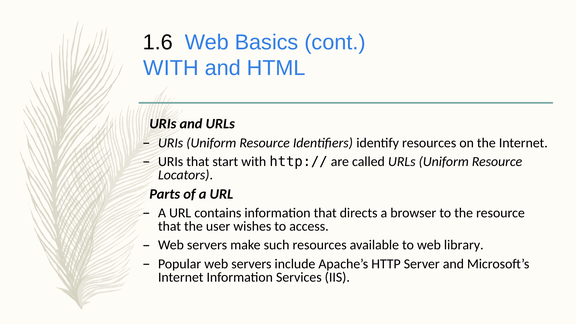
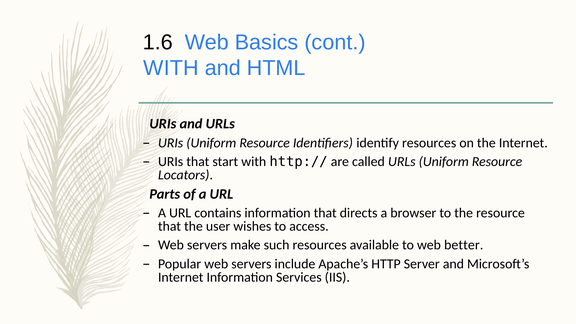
library: library -> better (464, 245)
